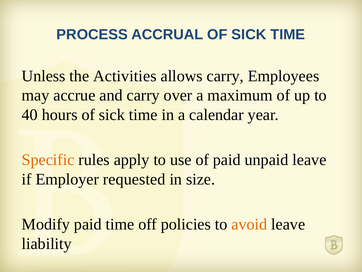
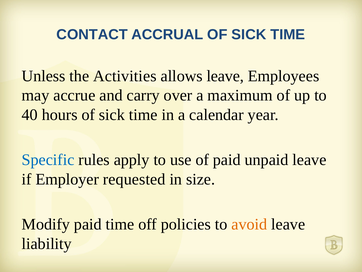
PROCESS: PROCESS -> CONTACT (92, 35)
allows carry: carry -> leave (225, 76)
Specific colour: orange -> blue (48, 160)
